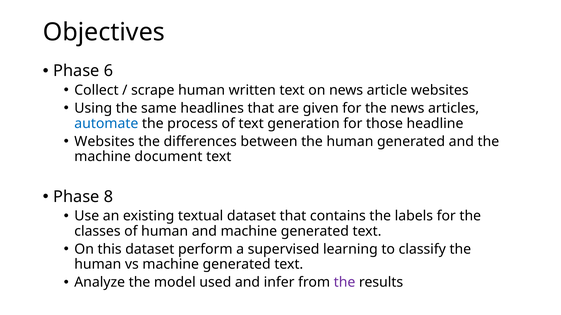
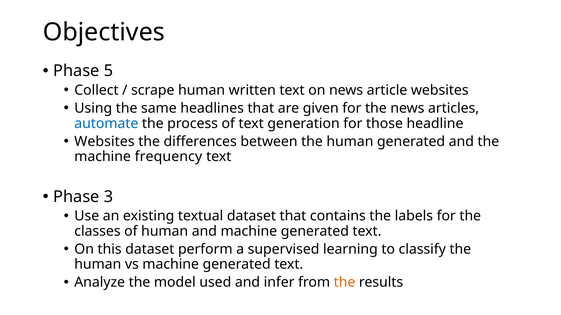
6: 6 -> 5 (108, 71)
document: document -> frequency (168, 157)
8: 8 -> 3 (108, 197)
the colour: purple -> orange (345, 283)
